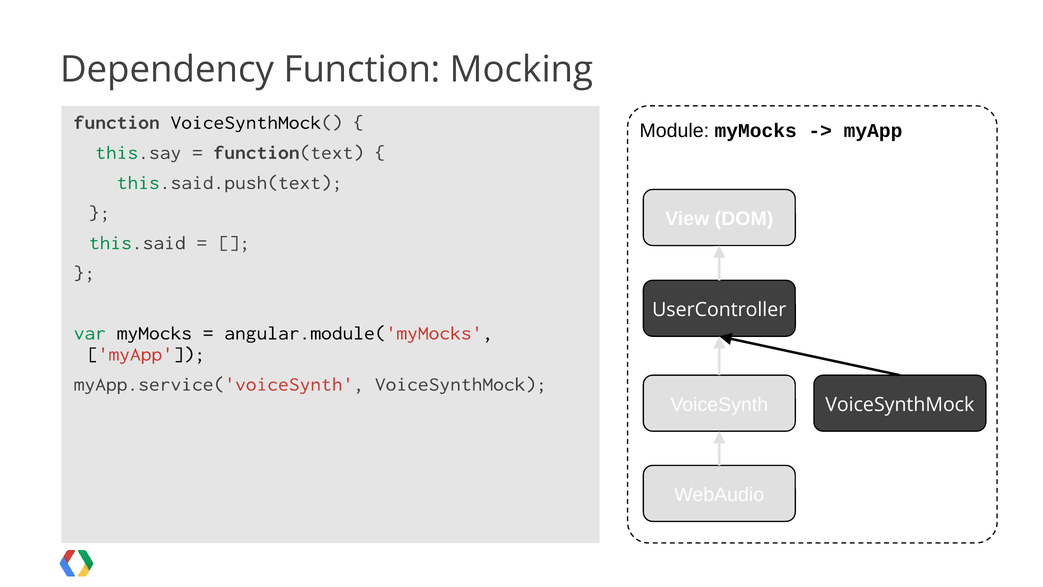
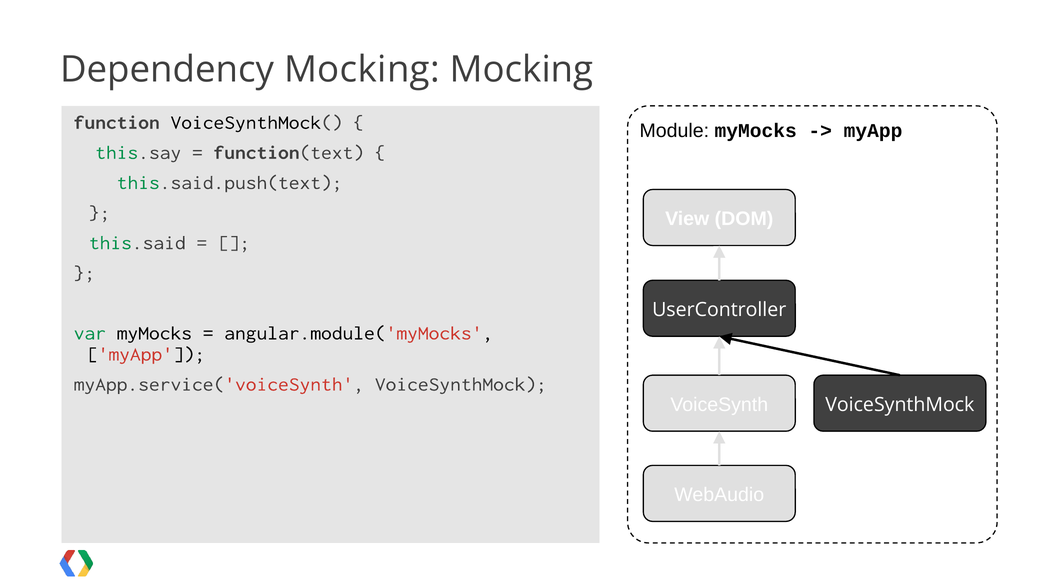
Dependency Function: Function -> Mocking (362, 70)
